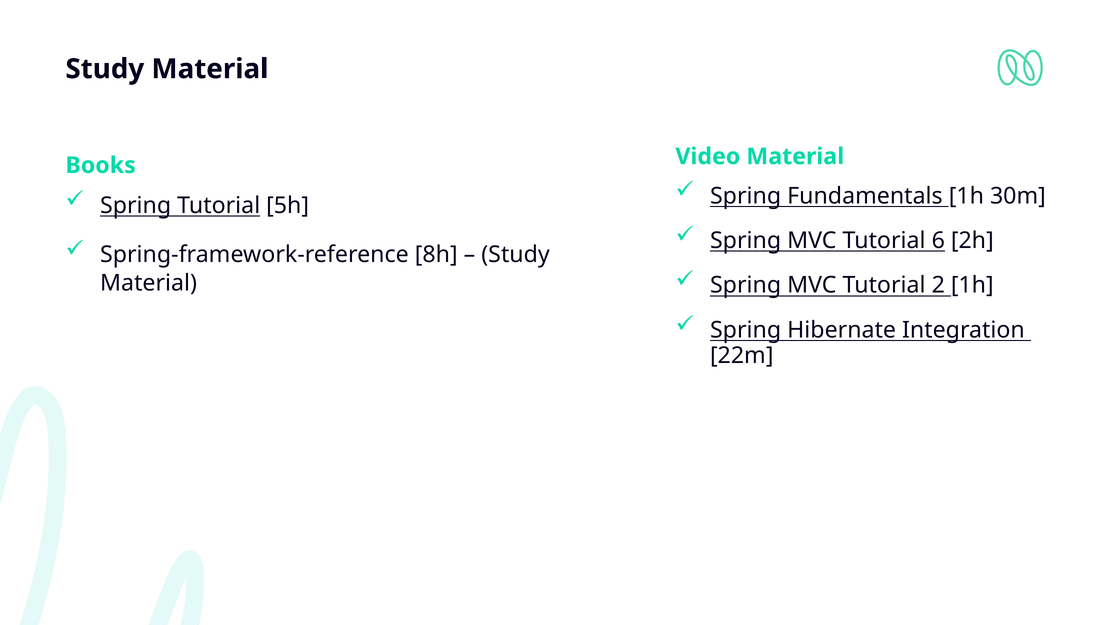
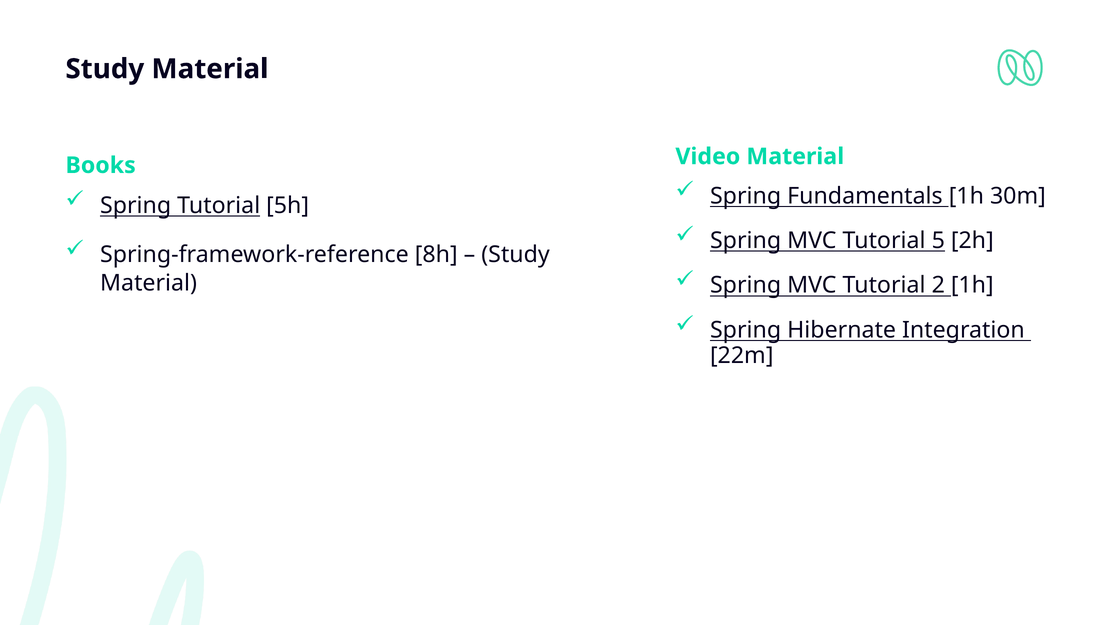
6: 6 -> 5 (938, 241)
